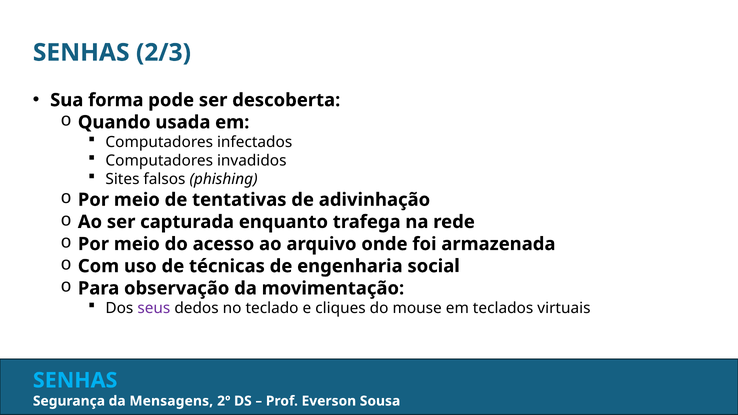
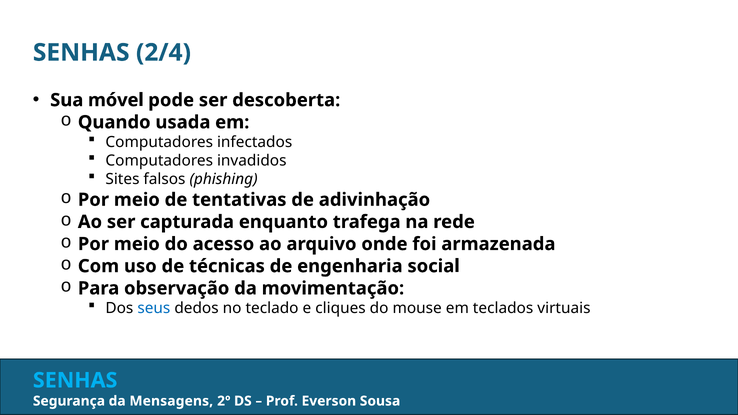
2/3: 2/3 -> 2/4 (163, 53)
forma: forma -> móvel (116, 100)
seus colour: purple -> blue (154, 308)
